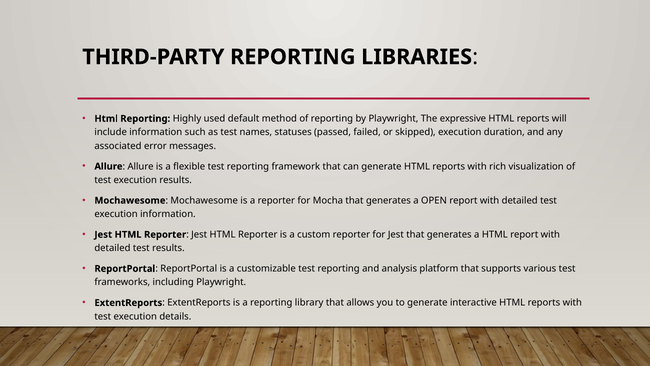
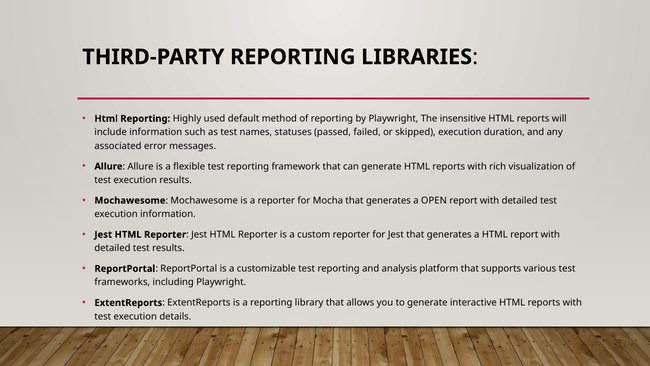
expressive: expressive -> insensitive (463, 119)
